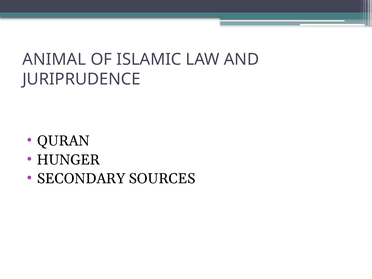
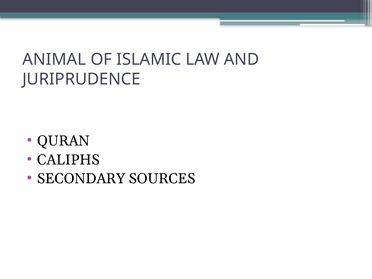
HUNGER: HUNGER -> CALIPHS (68, 160)
